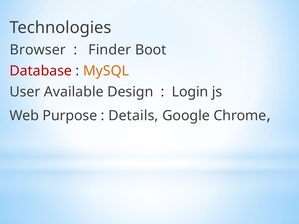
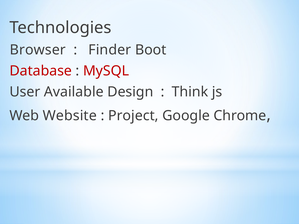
MySQL colour: orange -> red (106, 71)
Login: Login -> Think (190, 92)
Purpose: Purpose -> Website (70, 116)
Details: Details -> Project (133, 116)
